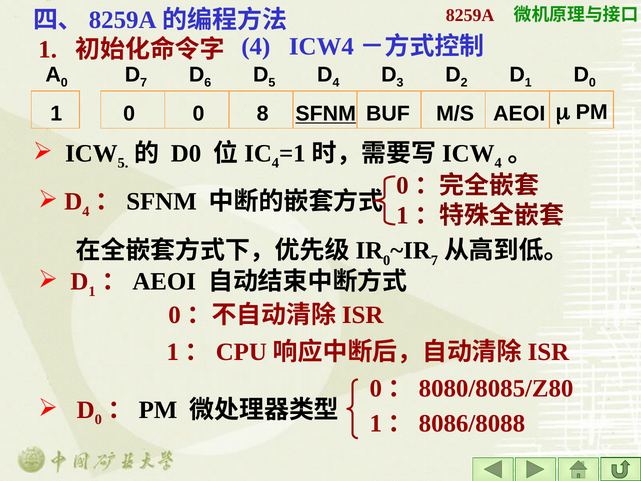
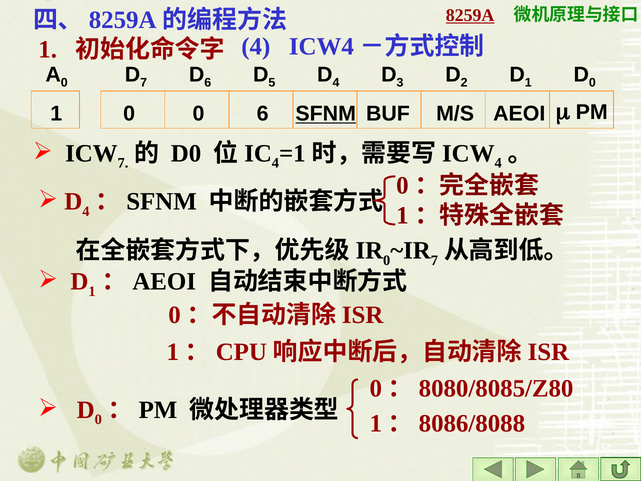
8259A underline: none -> present (470, 15)
0 8: 8 -> 6 (263, 114)
5: 5 -> 7 (123, 163)
